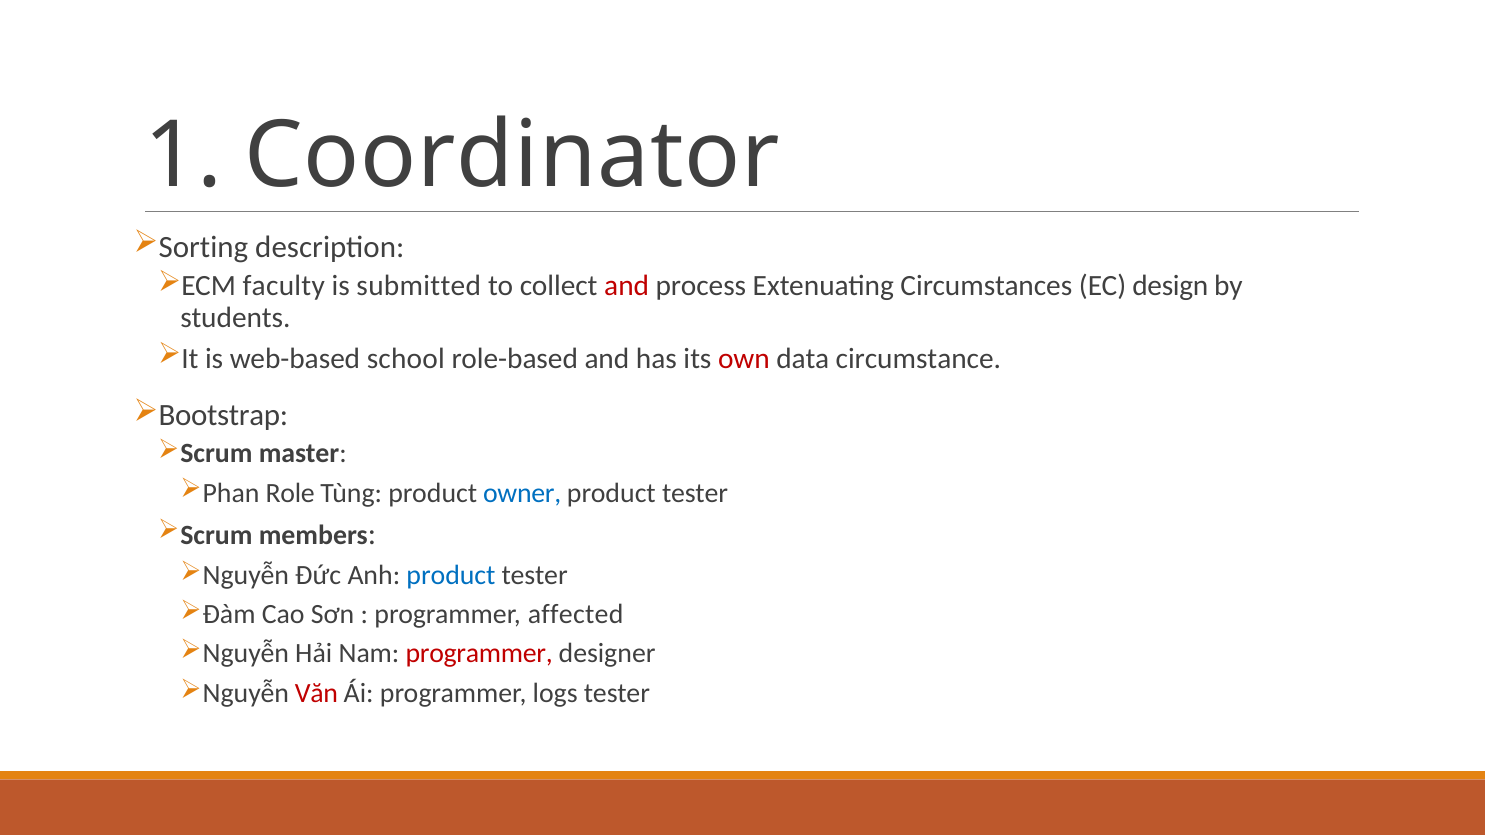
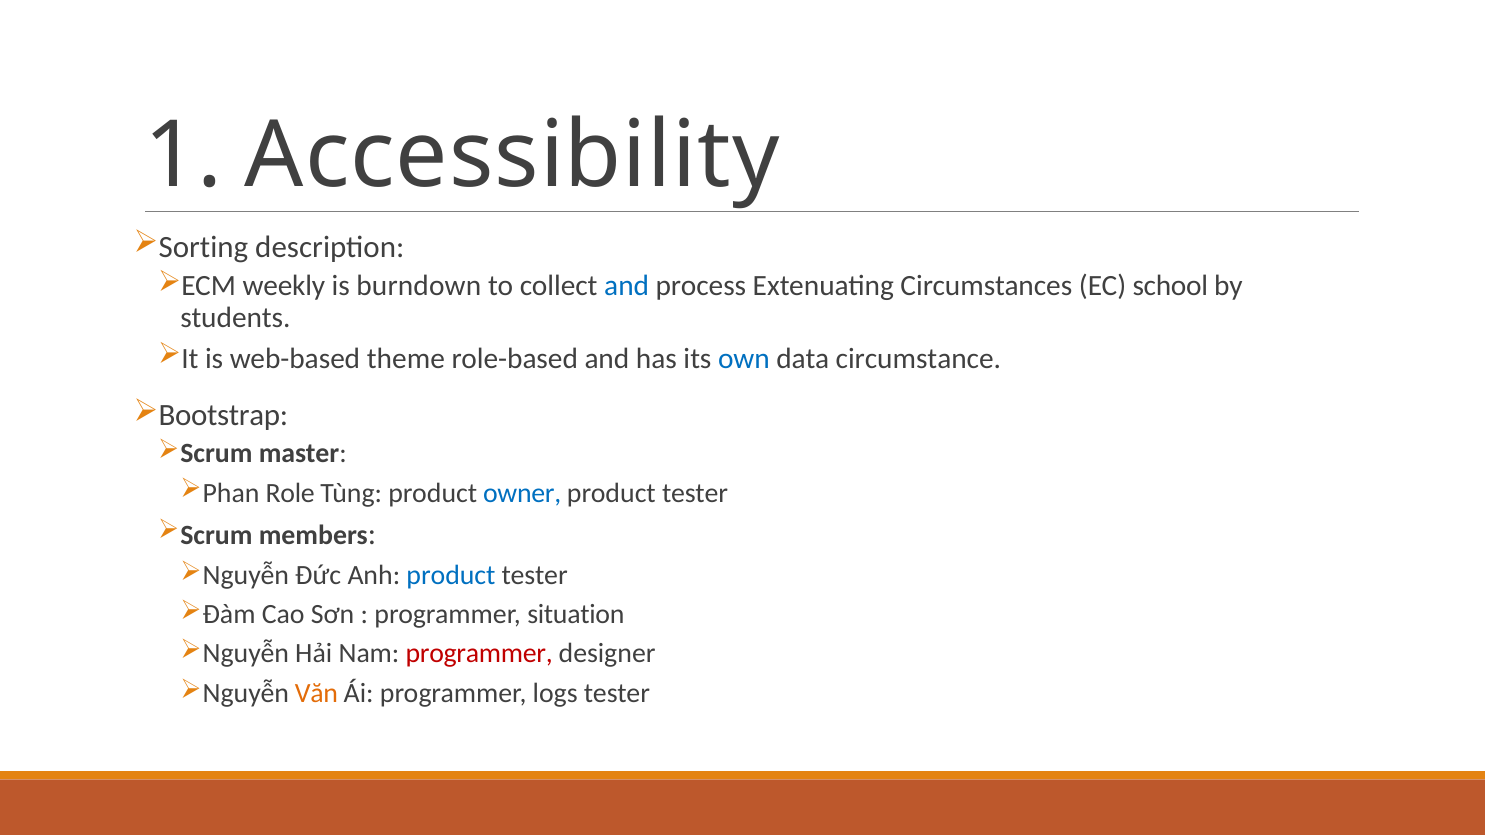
Coordinator: Coordinator -> Accessibility (512, 156)
faculty: faculty -> weekly (284, 286)
submitted: submitted -> burndown (419, 286)
and colour: red -> blue (627, 286)
design: design -> school (1170, 286)
school: school -> theme (406, 358)
own colour: red -> blue (744, 358)
affected: affected -> situation (576, 615)
Văn colour: red -> orange (316, 693)
